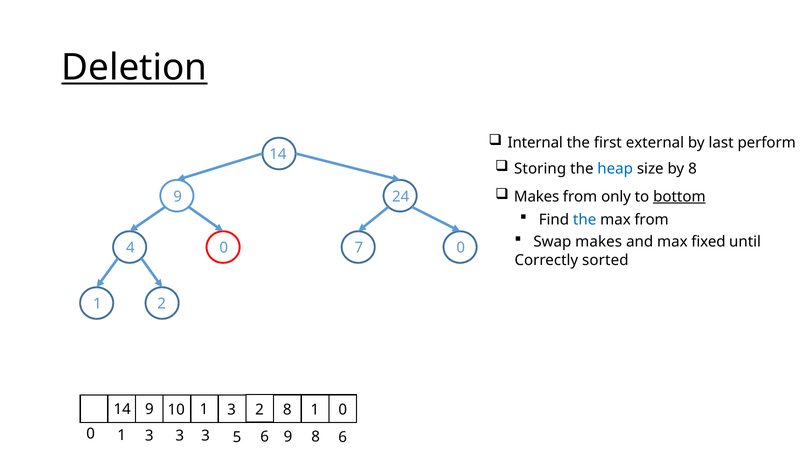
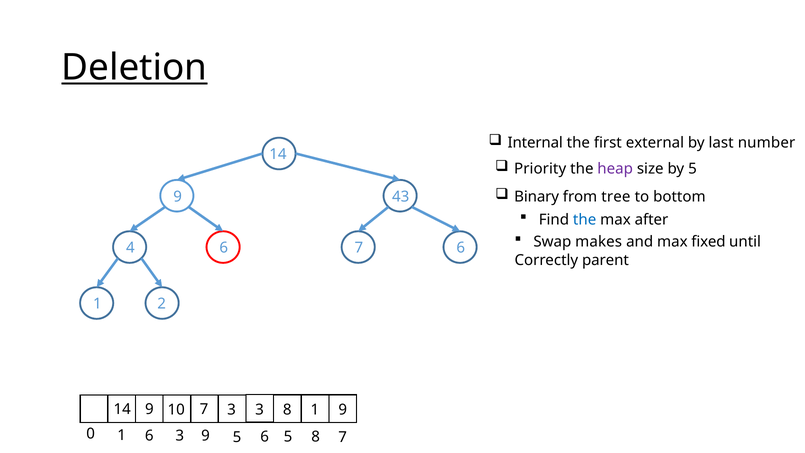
perform: perform -> number (767, 143)
Storing: Storing -> Priority (540, 169)
heap colour: blue -> purple (615, 169)
by 8: 8 -> 5 (692, 169)
Makes: Makes -> Binary (537, 197)
only: only -> tree (616, 197)
bottom underline: present -> none (679, 197)
24: 24 -> 43 (401, 197)
max from: from -> after (651, 220)
4 0: 0 -> 6 (224, 248)
7 0: 0 -> 6 (461, 248)
sorted: sorted -> parent (605, 260)
10 1: 1 -> 7 (204, 409)
3 2: 2 -> 3 (260, 409)
8 1 0: 0 -> 9 (343, 409)
0 1 3: 3 -> 6 (149, 436)
3: 3 -> 9 (206, 436)
6 9: 9 -> 5 (288, 437)
8 6: 6 -> 7 (343, 437)
